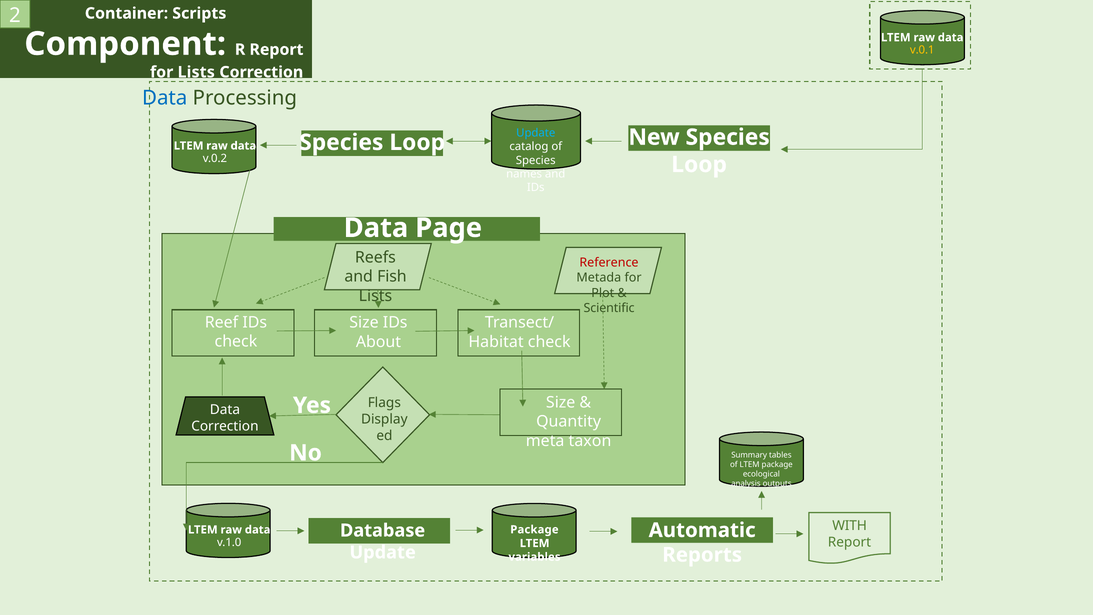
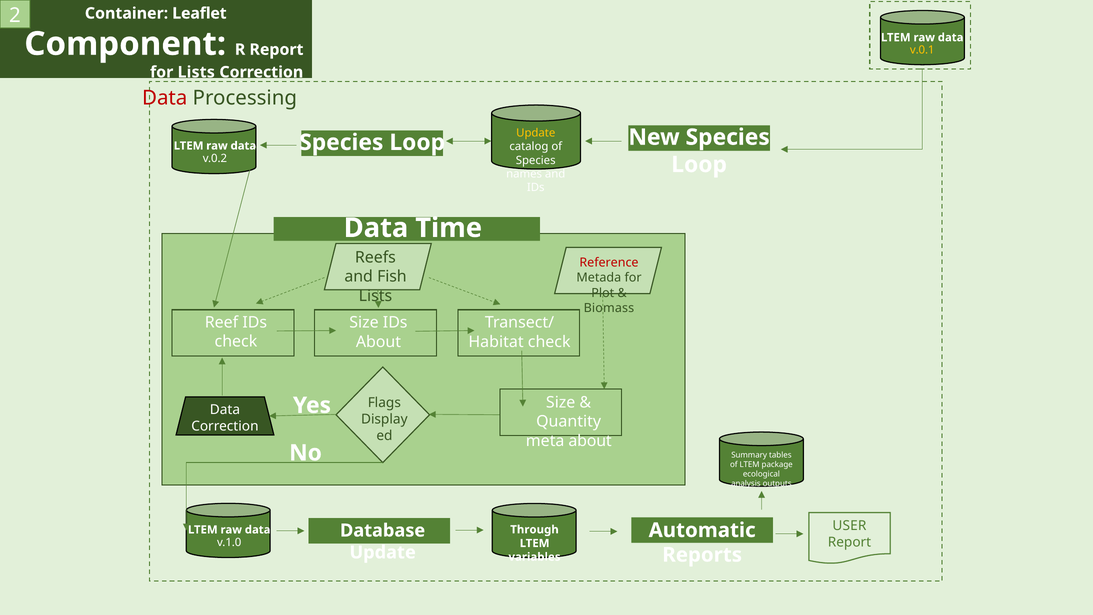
Scripts: Scripts -> Leaflet (199, 13)
Data colour: blue -> red (165, 98)
Update colour: light blue -> yellow (536, 133)
Page: Page -> Time (449, 228)
Scientific: Scientific -> Biomass (609, 308)
meta taxon: taxon -> about (590, 441)
WITH: WITH -> USER (849, 526)
Package: Package -> Through (534, 529)
